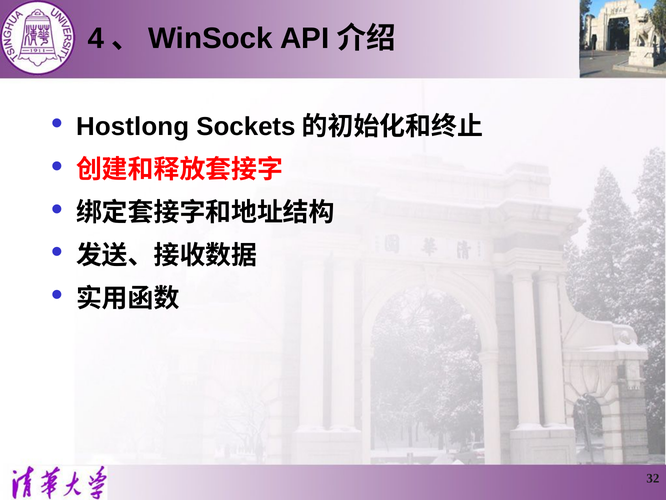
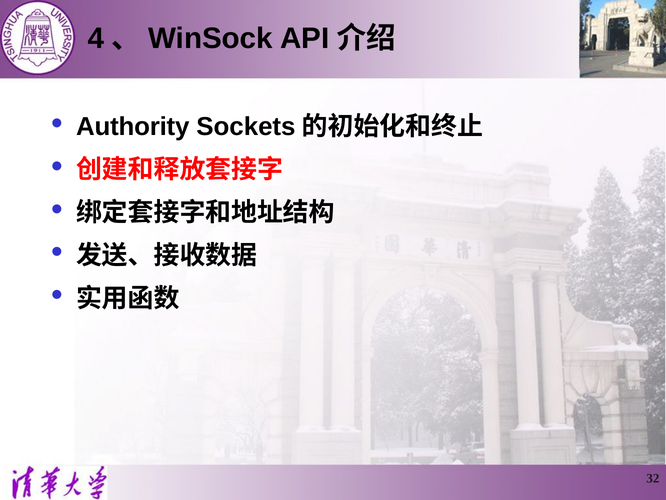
Hostlong: Hostlong -> Authority (133, 127)
